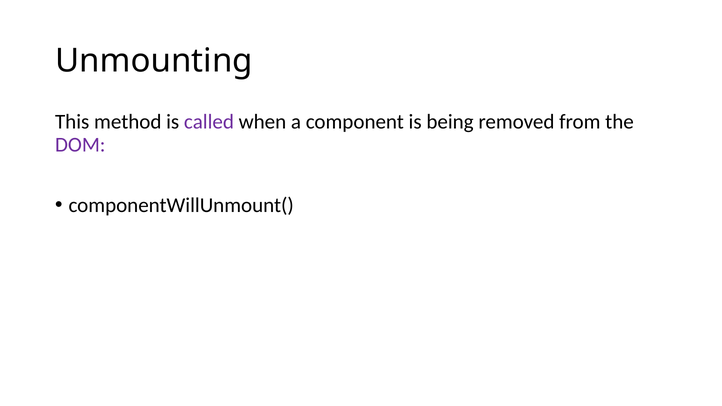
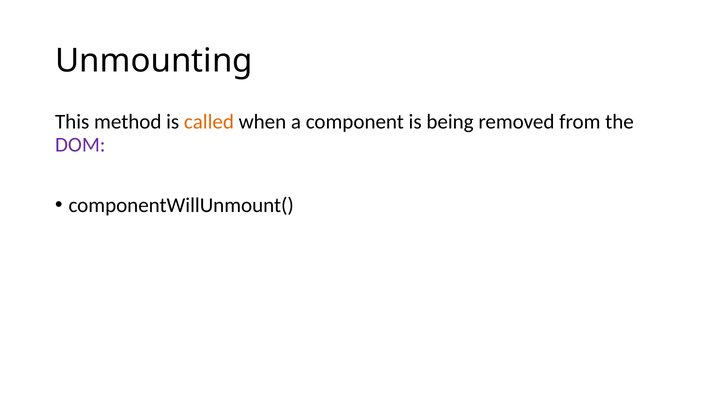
called colour: purple -> orange (209, 122)
